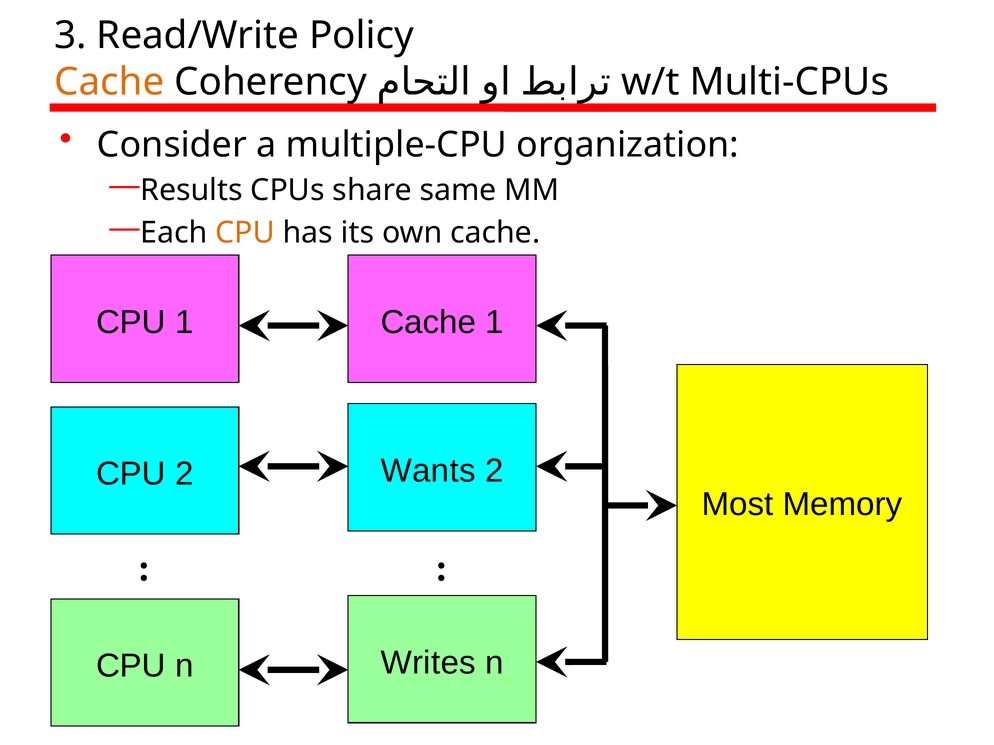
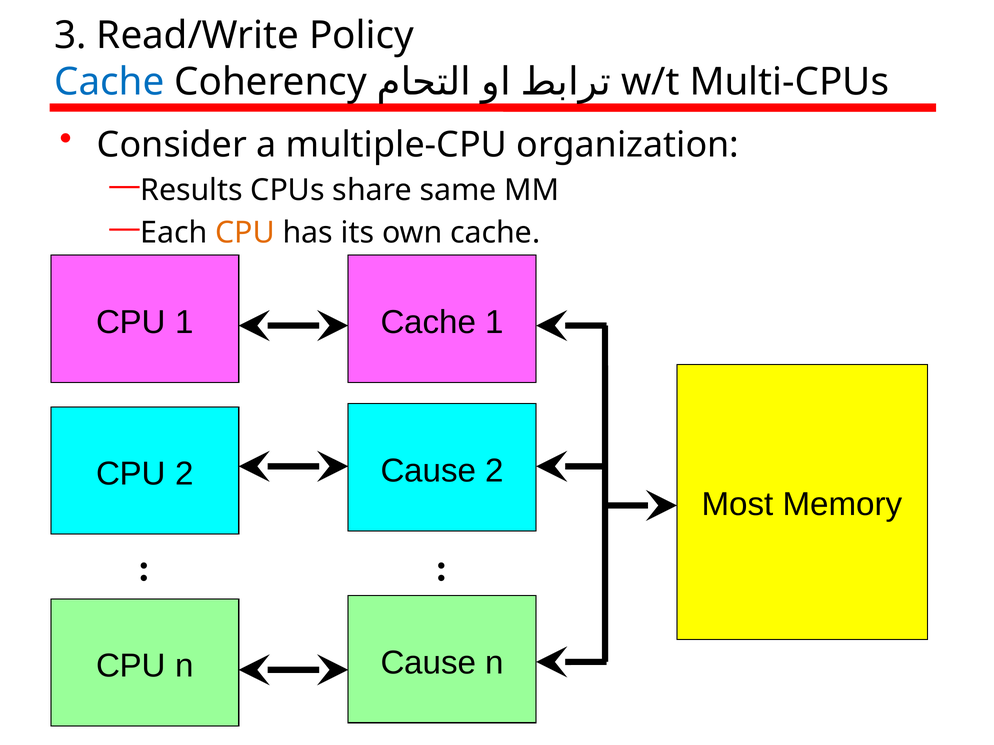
Cache colour: orange -> blue (109, 82)
Wants: Wants -> Cause (428, 471)
Writes: Writes -> Cause (428, 663)
